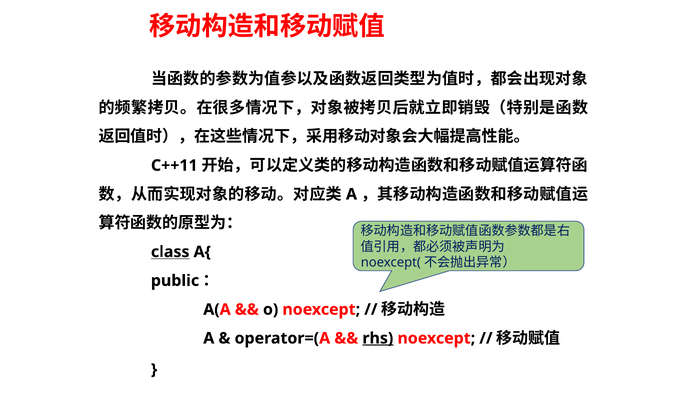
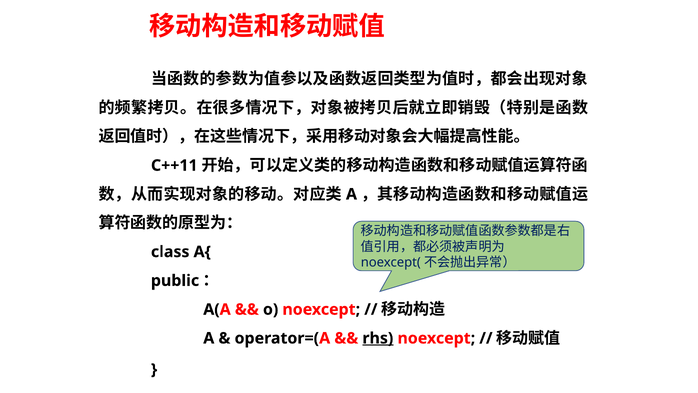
class underline: present -> none (170, 252)
